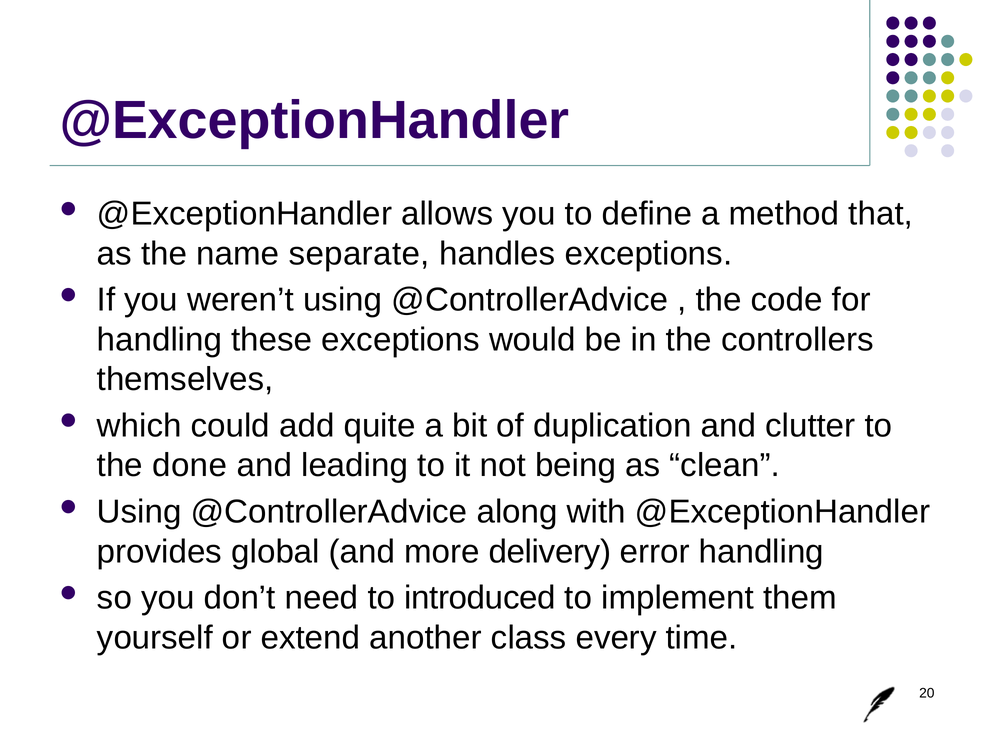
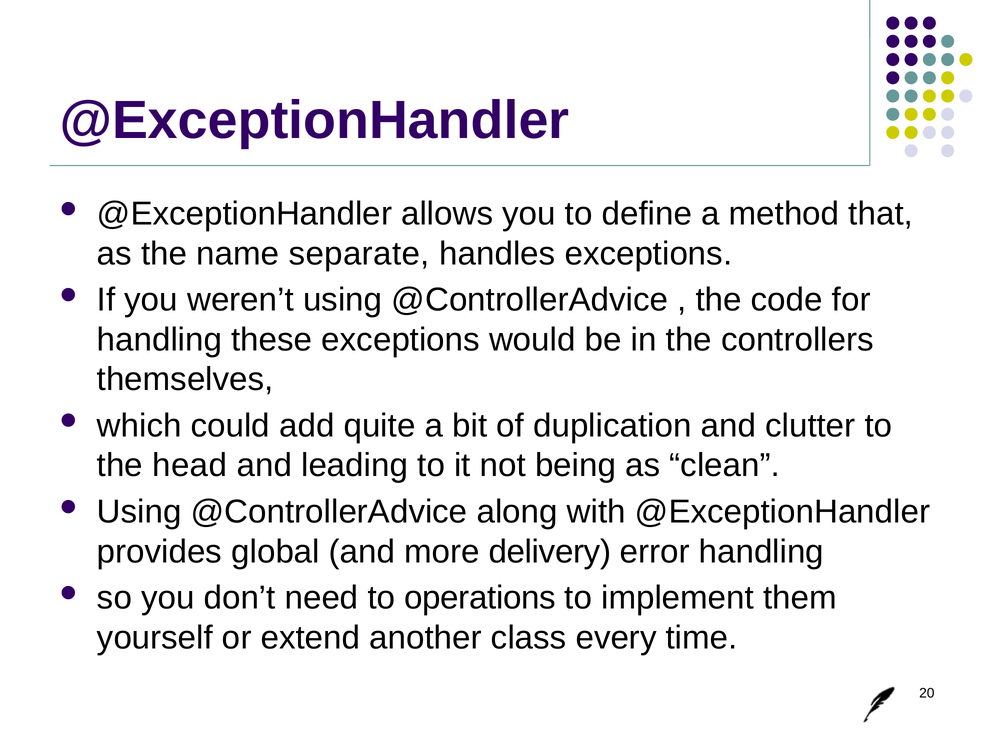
done: done -> head (190, 466)
introduced: introduced -> operations (480, 598)
